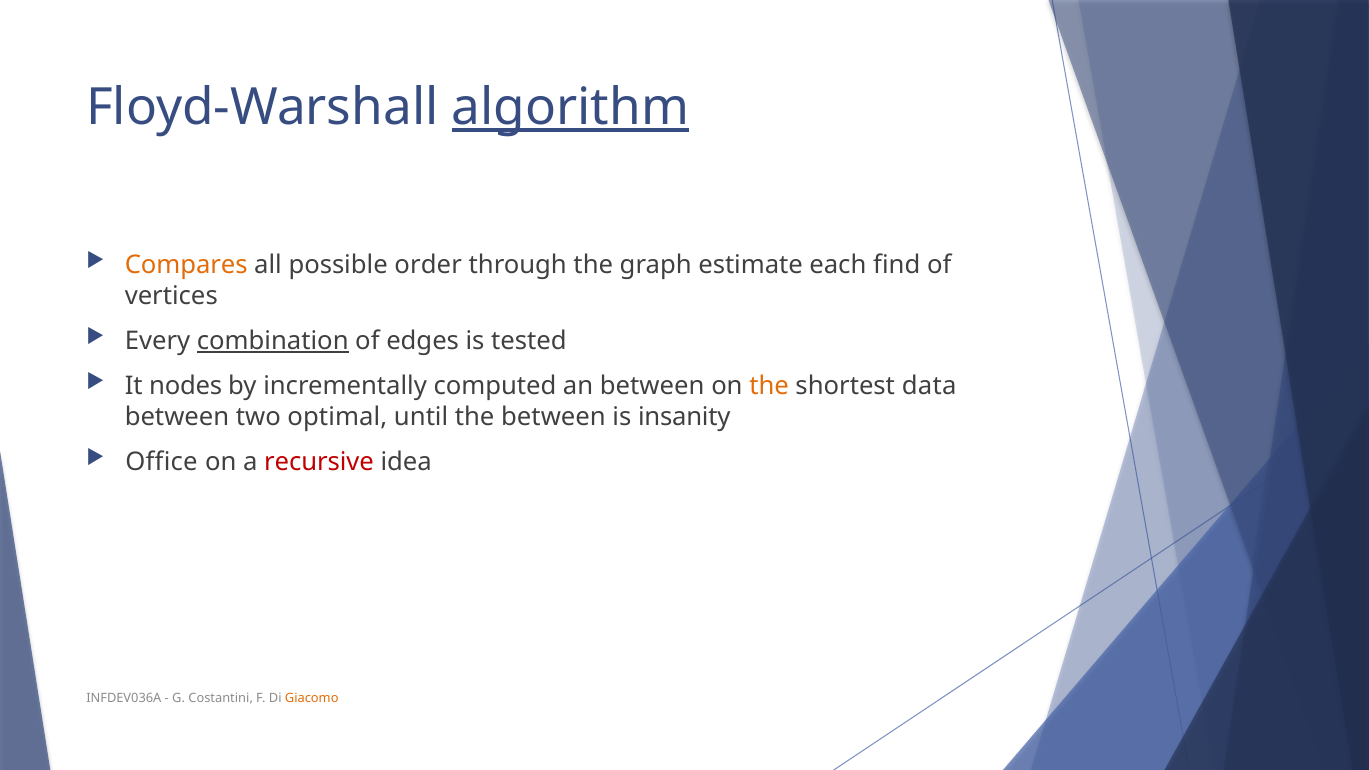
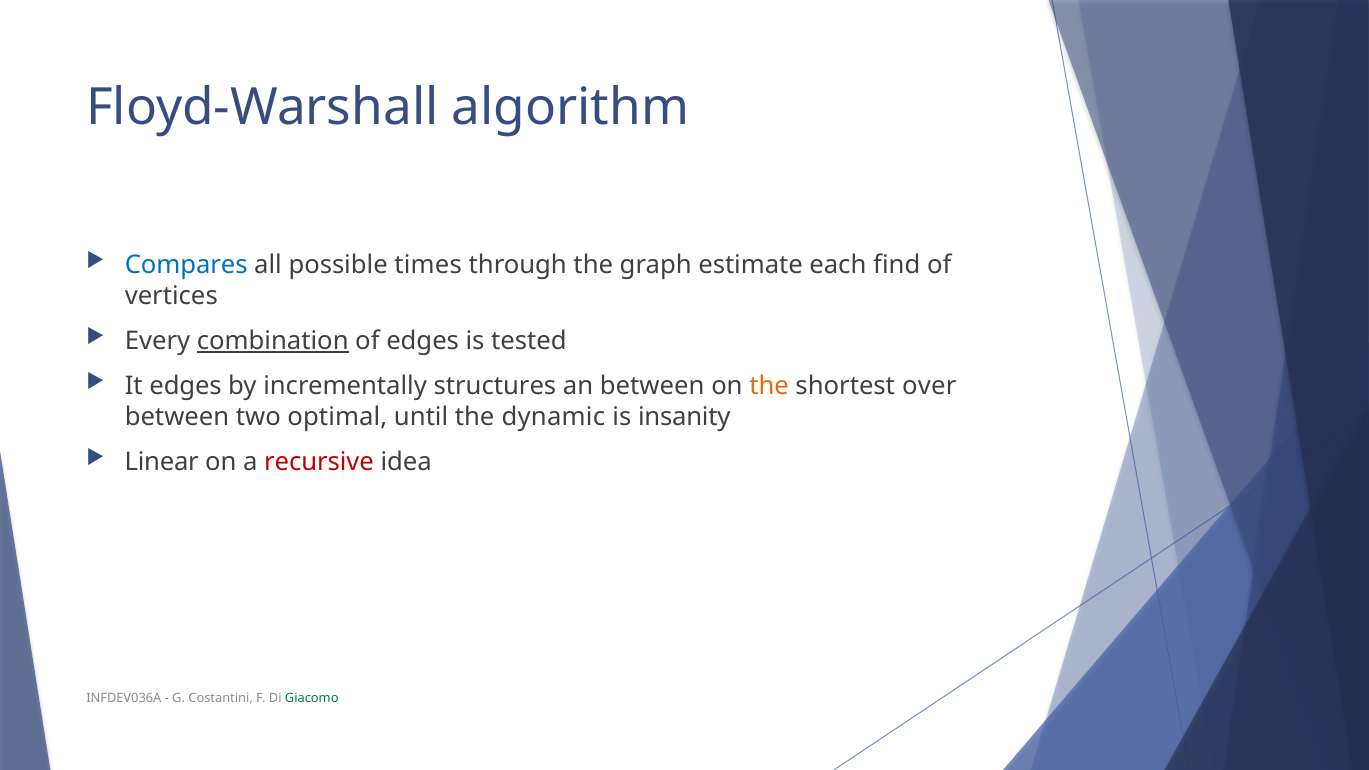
algorithm underline: present -> none (571, 108)
Compares colour: orange -> blue (186, 265)
order: order -> times (428, 265)
It nodes: nodes -> edges (186, 386)
computed: computed -> structures (495, 386)
data: data -> over (929, 386)
the between: between -> dynamic (553, 417)
Office: Office -> Linear (162, 462)
Giacomo colour: orange -> green (312, 699)
